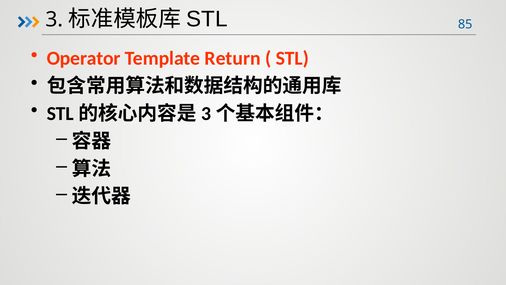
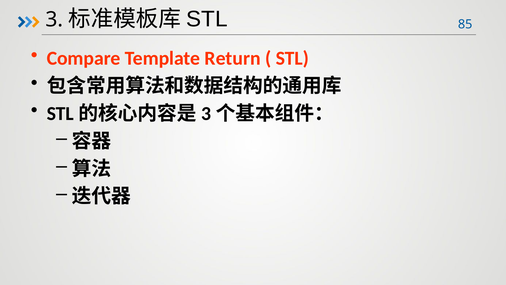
Operator: Operator -> Compare (84, 58)
